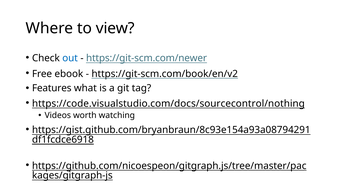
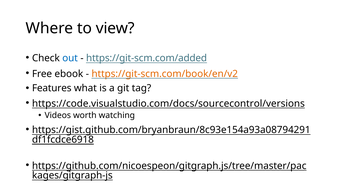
https://git-scm.com/newer: https://git-scm.com/newer -> https://git-scm.com/added (147, 58)
https://git-scm.com/book/en/v2 colour: black -> orange (165, 74)
https://code.visualstudio.com/docs/sourcecontrol/nothing: https://code.visualstudio.com/docs/sourcecontrol/nothing -> https://code.visualstudio.com/docs/sourcecontrol/versions (168, 103)
